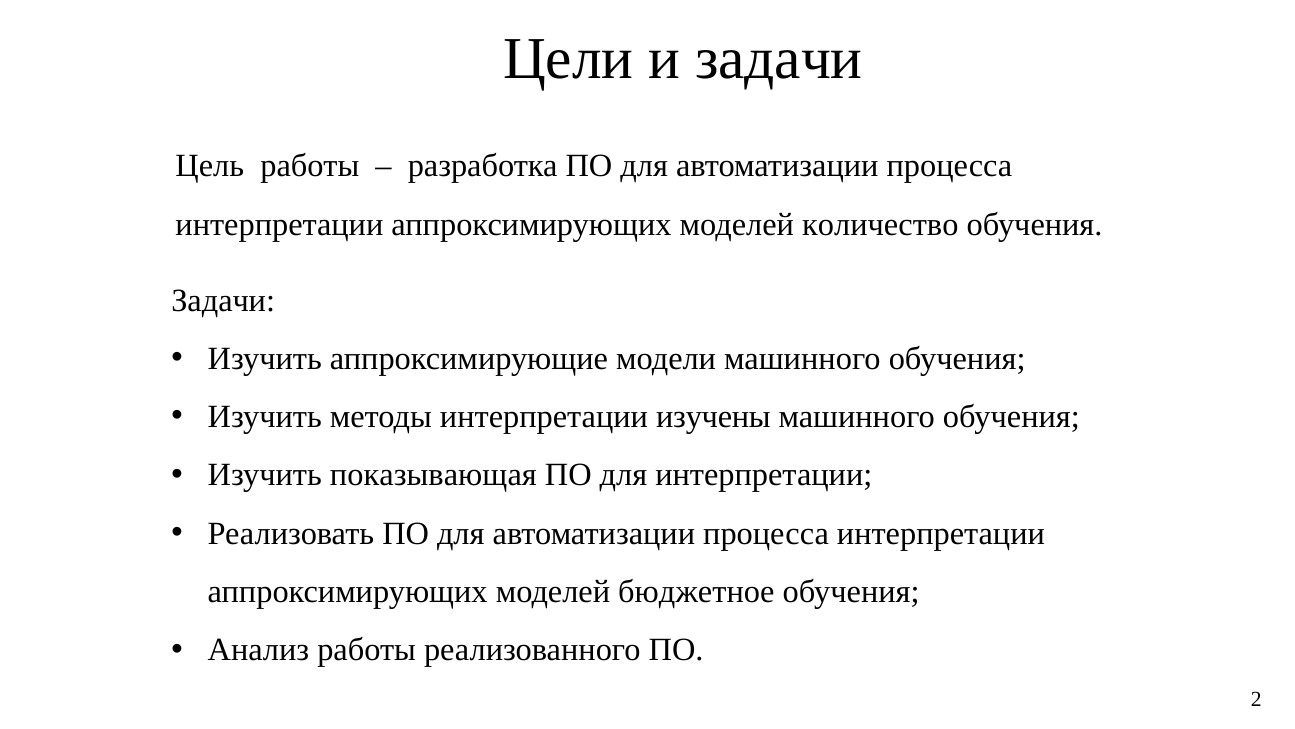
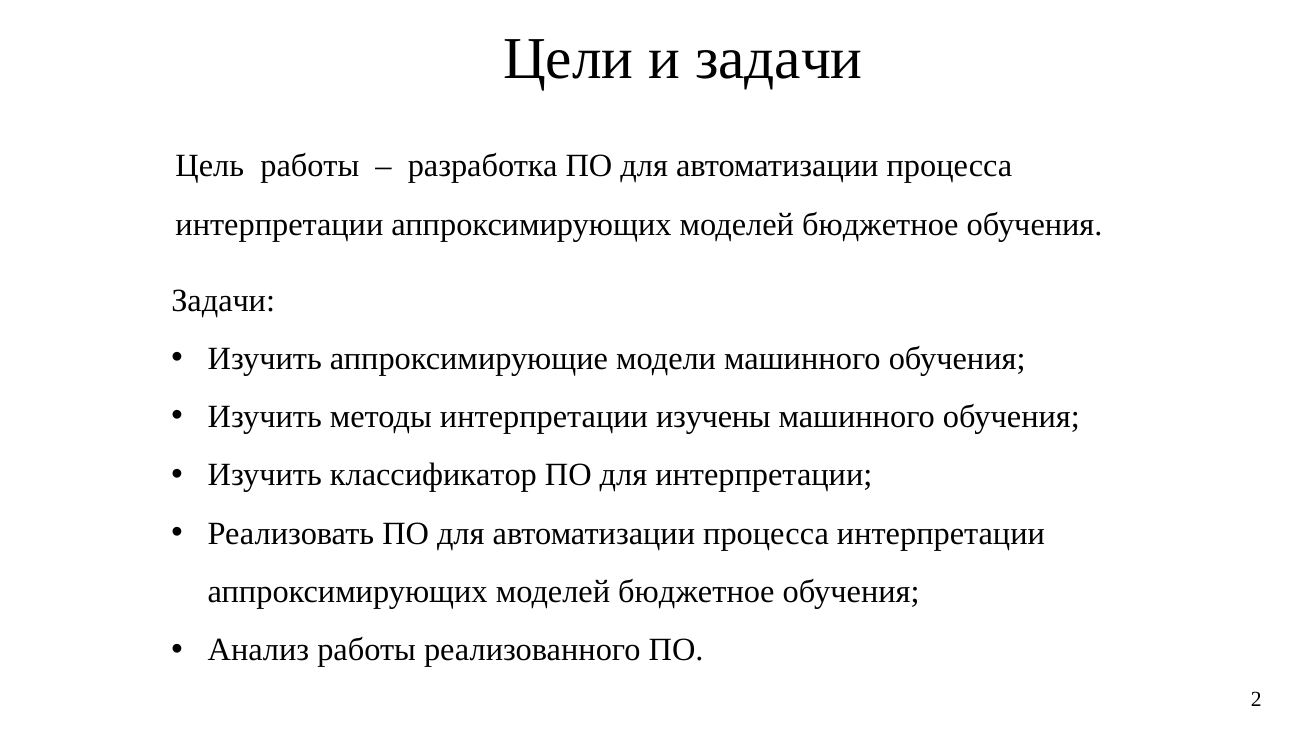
количество: количество -> бюджетное (880, 224)
показывающая: показывающая -> классификатор (433, 475)
